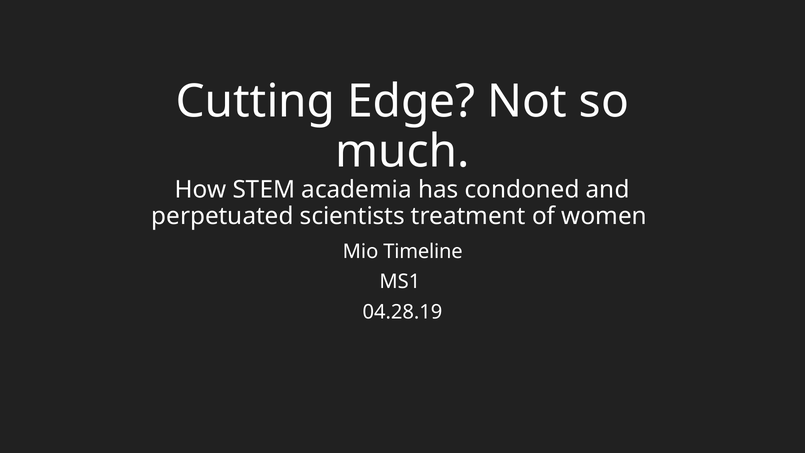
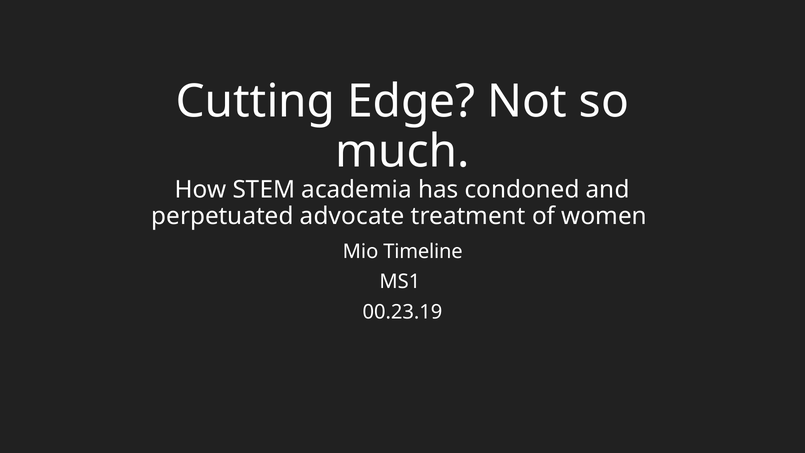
scientists: scientists -> advocate (352, 216)
04.28.19: 04.28.19 -> 00.23.19 (402, 312)
